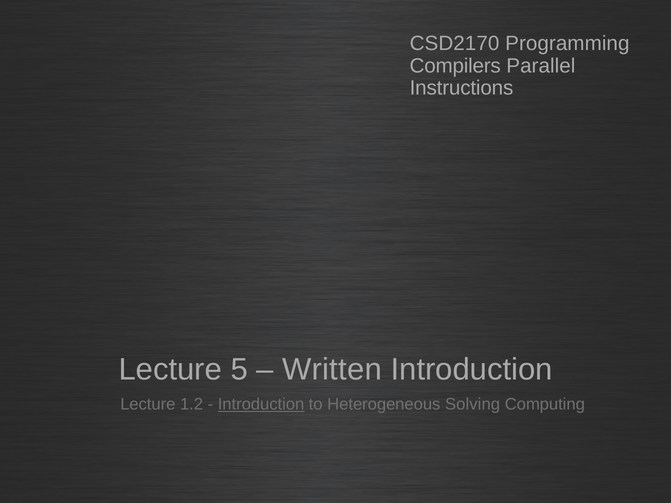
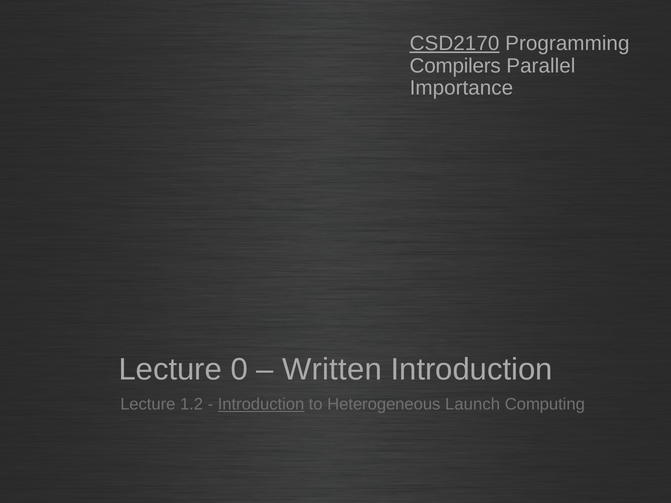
CSD2170 underline: none -> present (455, 43)
Instructions: Instructions -> Importance (461, 88)
5: 5 -> 0 (239, 370)
Solving: Solving -> Launch (473, 405)
